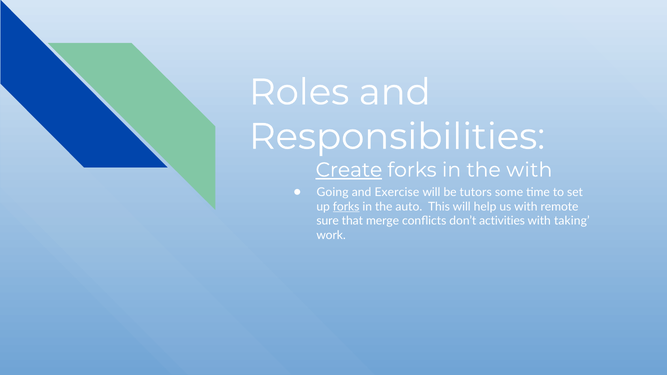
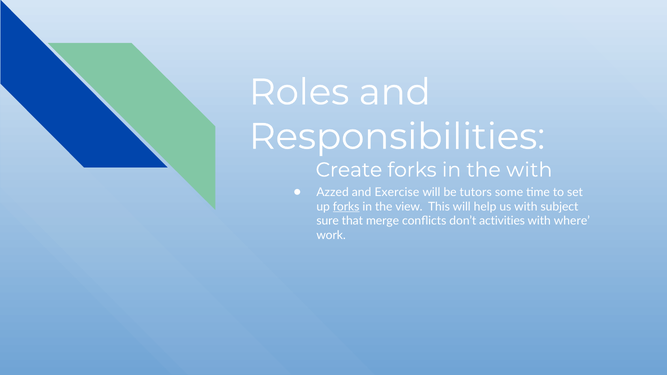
Create underline: present -> none (349, 170)
Going: Going -> Azzed (333, 192)
auto: auto -> view (409, 207)
remote: remote -> subject (559, 207)
taking: taking -> where (572, 221)
